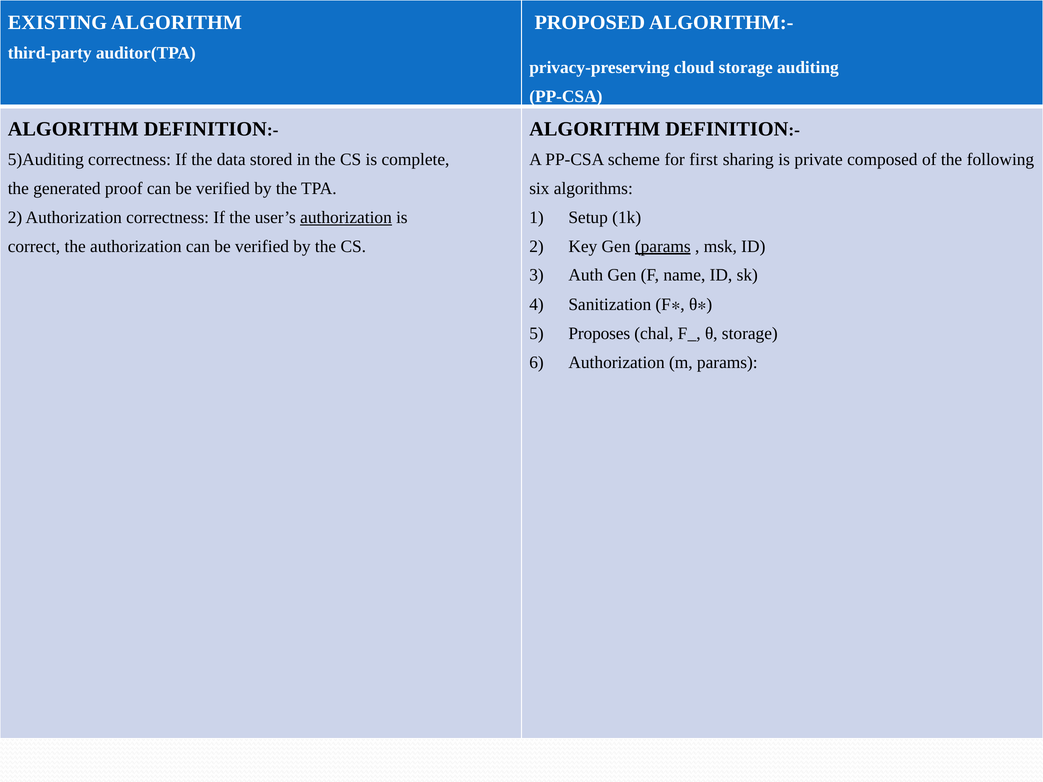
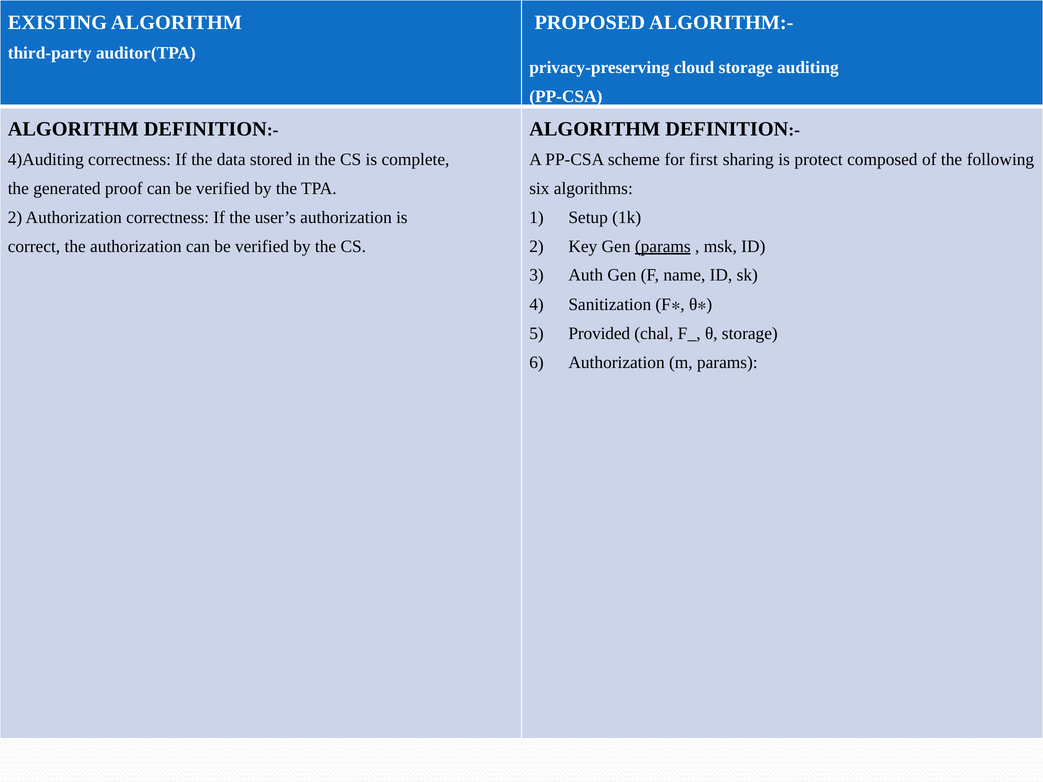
5)Auditing: 5)Auditing -> 4)Auditing (46, 160)
private: private -> protect (819, 160)
authorization underline: present -> none (346, 217)
Proposes: Proposes -> Provided (599, 334)
